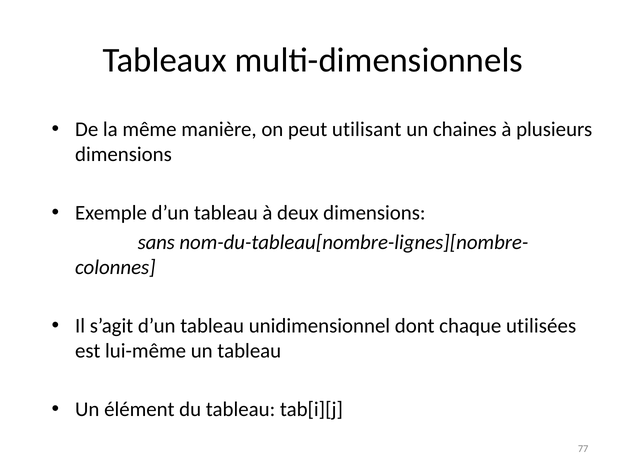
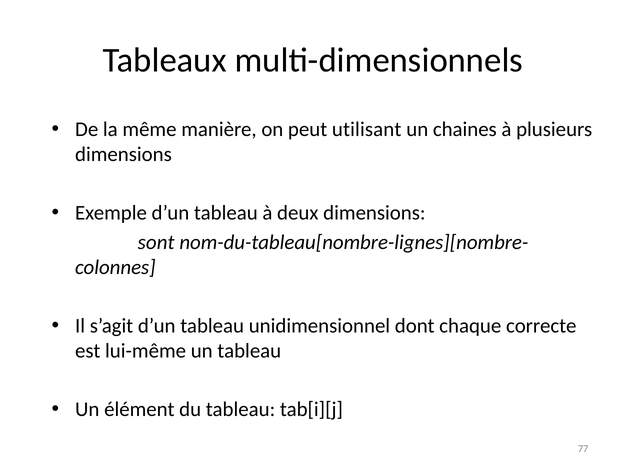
sans: sans -> sont (156, 242)
utilisées: utilisées -> correcte (541, 325)
